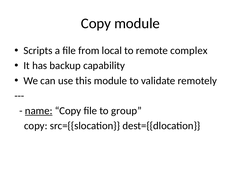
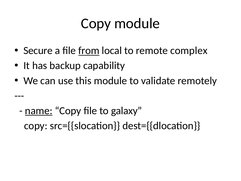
Scripts: Scripts -> Secure (38, 51)
from underline: none -> present (89, 51)
group: group -> galaxy (127, 111)
